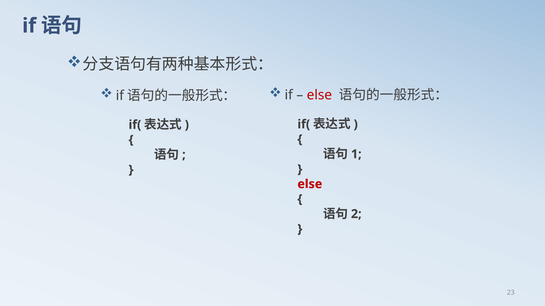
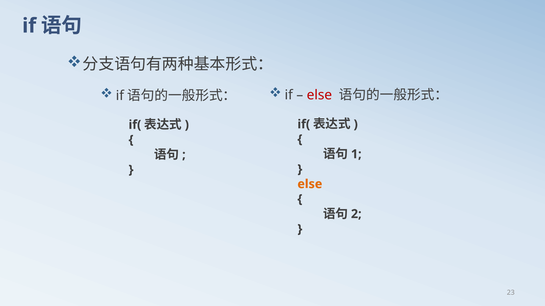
else colour: red -> orange (310, 184)
